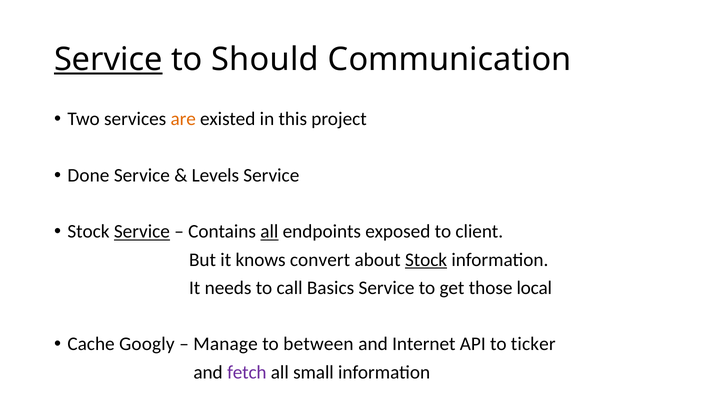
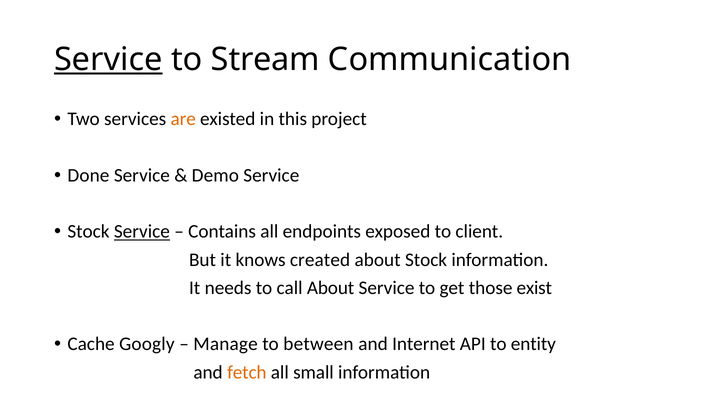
Should: Should -> Stream (265, 60)
Levels: Levels -> Demo (215, 176)
all underline: present -> none (269, 232)
convert: convert -> created (320, 260)
Stock underline: present -> none (426, 260)
call Basics: Basics -> About (331, 288)
local: local -> exist (534, 288)
ticker: ticker -> entity (533, 344)
fetch colour: purple -> orange (247, 373)
